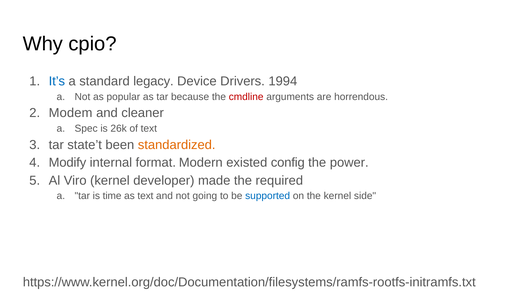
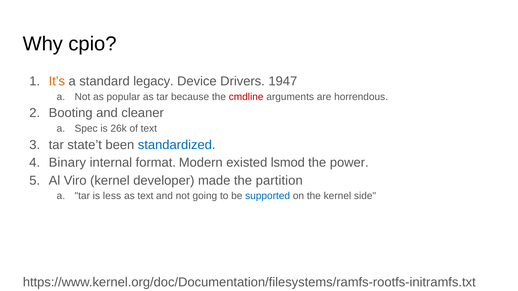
It’s colour: blue -> orange (57, 81)
1994: 1994 -> 1947 (283, 81)
Modem: Modem -> Booting (71, 113)
standardized colour: orange -> blue (177, 145)
Modify: Modify -> Binary (67, 163)
config: config -> lsmod (288, 163)
required: required -> partition (279, 181)
time: time -> less (112, 196)
